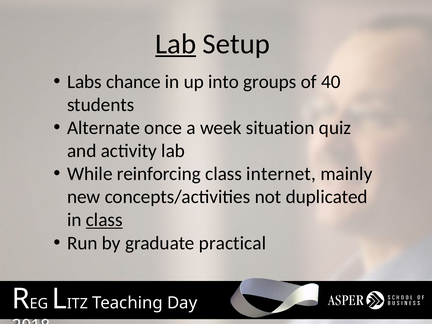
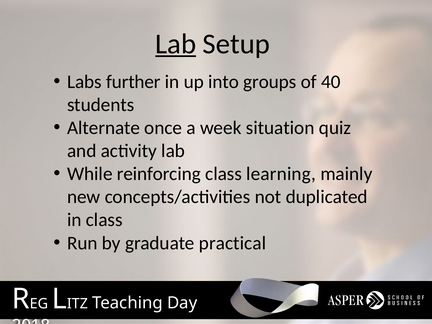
chance: chance -> further (133, 82)
internet: internet -> learning (281, 174)
class underline: present -> none (104, 220)
